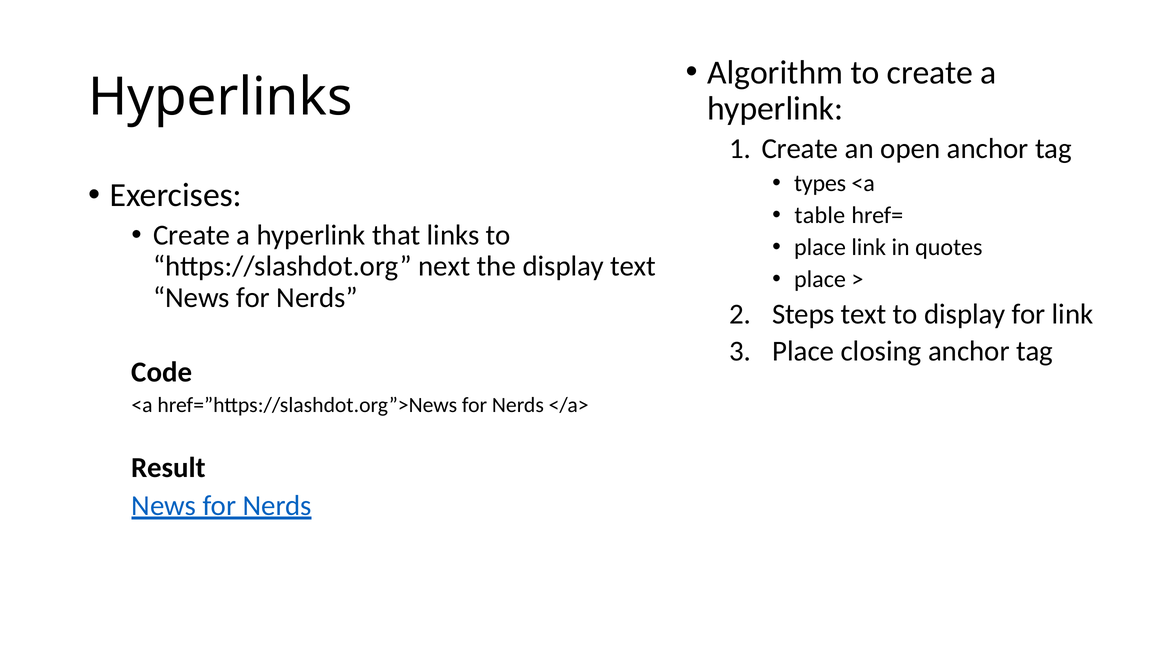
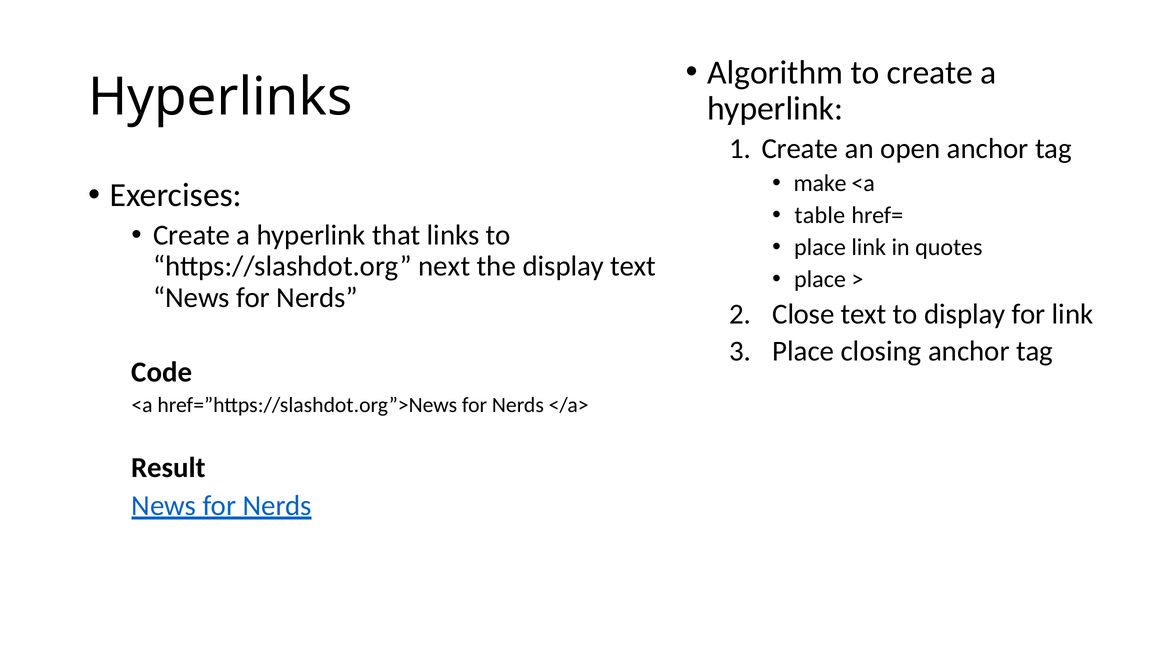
types: types -> make (820, 183)
Steps: Steps -> Close (803, 314)
